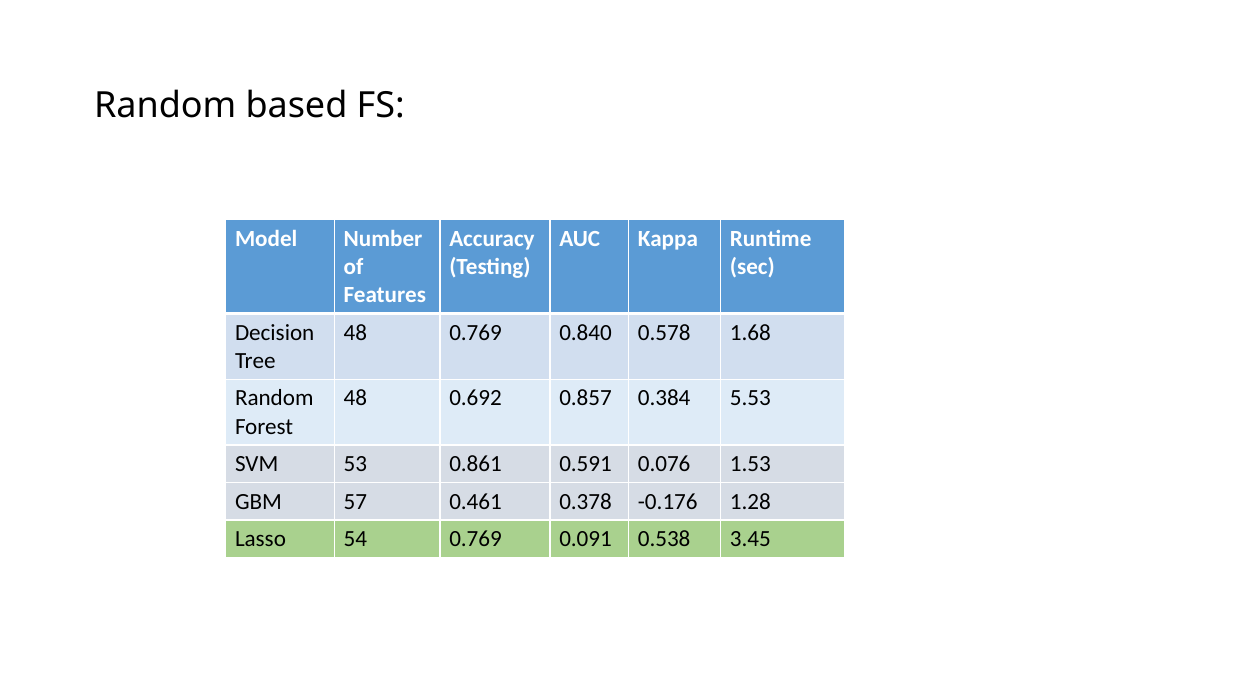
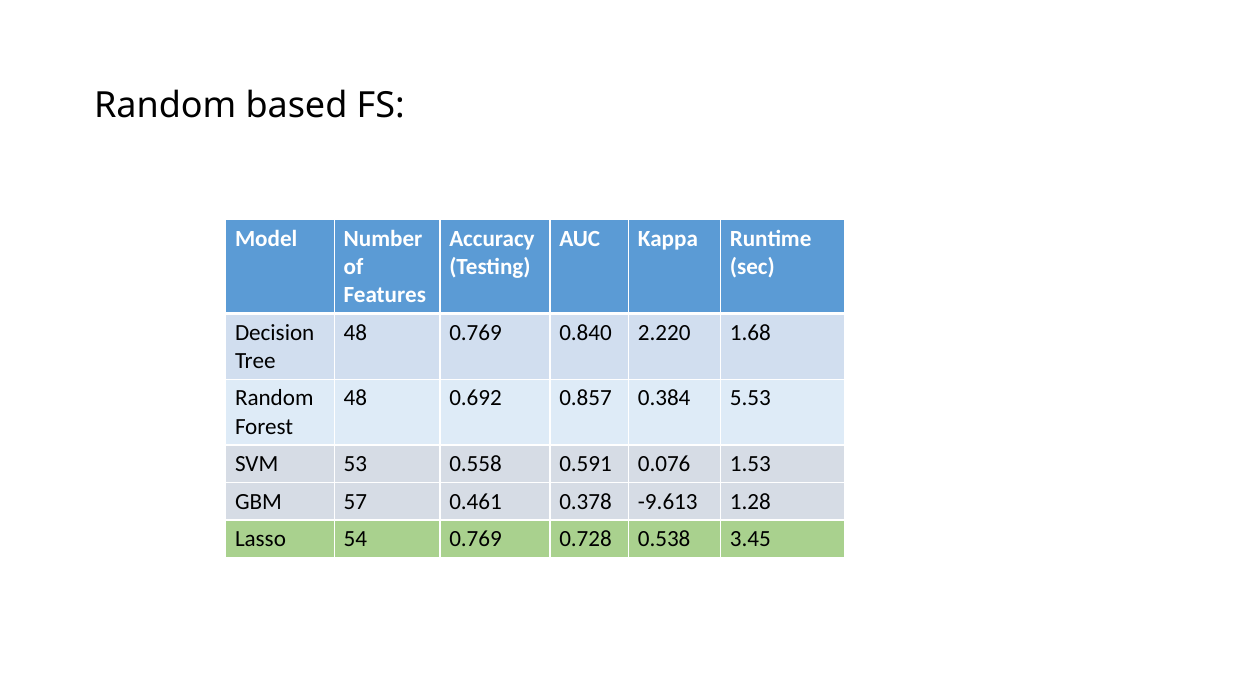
0.578: 0.578 -> 2.220 (664, 333)
0.861: 0.861 -> 0.558 (476, 464)
-0.176: -0.176 -> -9.613 (668, 502)
0.091: 0.091 -> 0.728 (586, 539)
